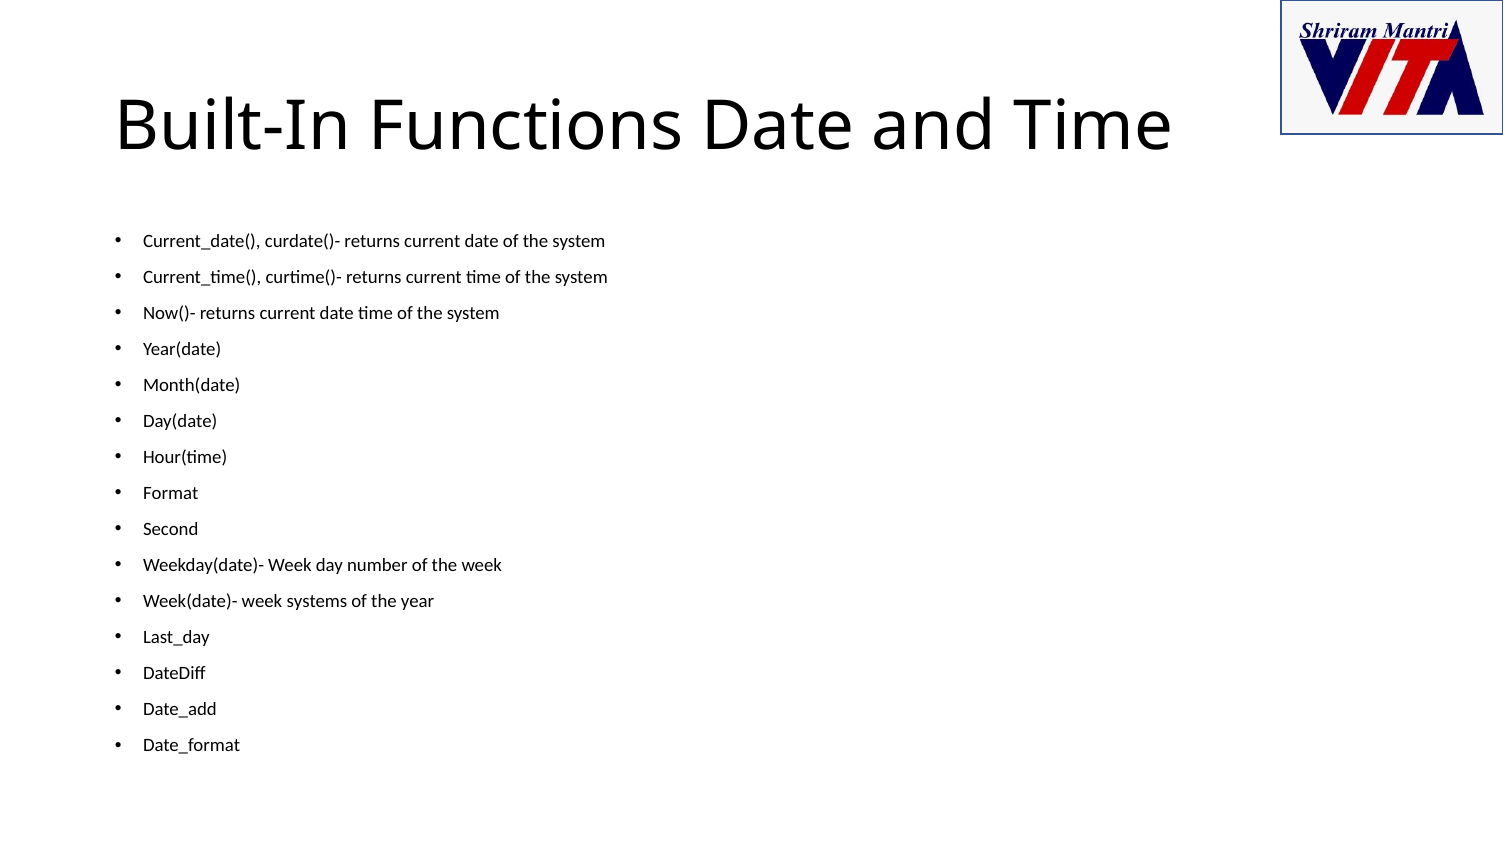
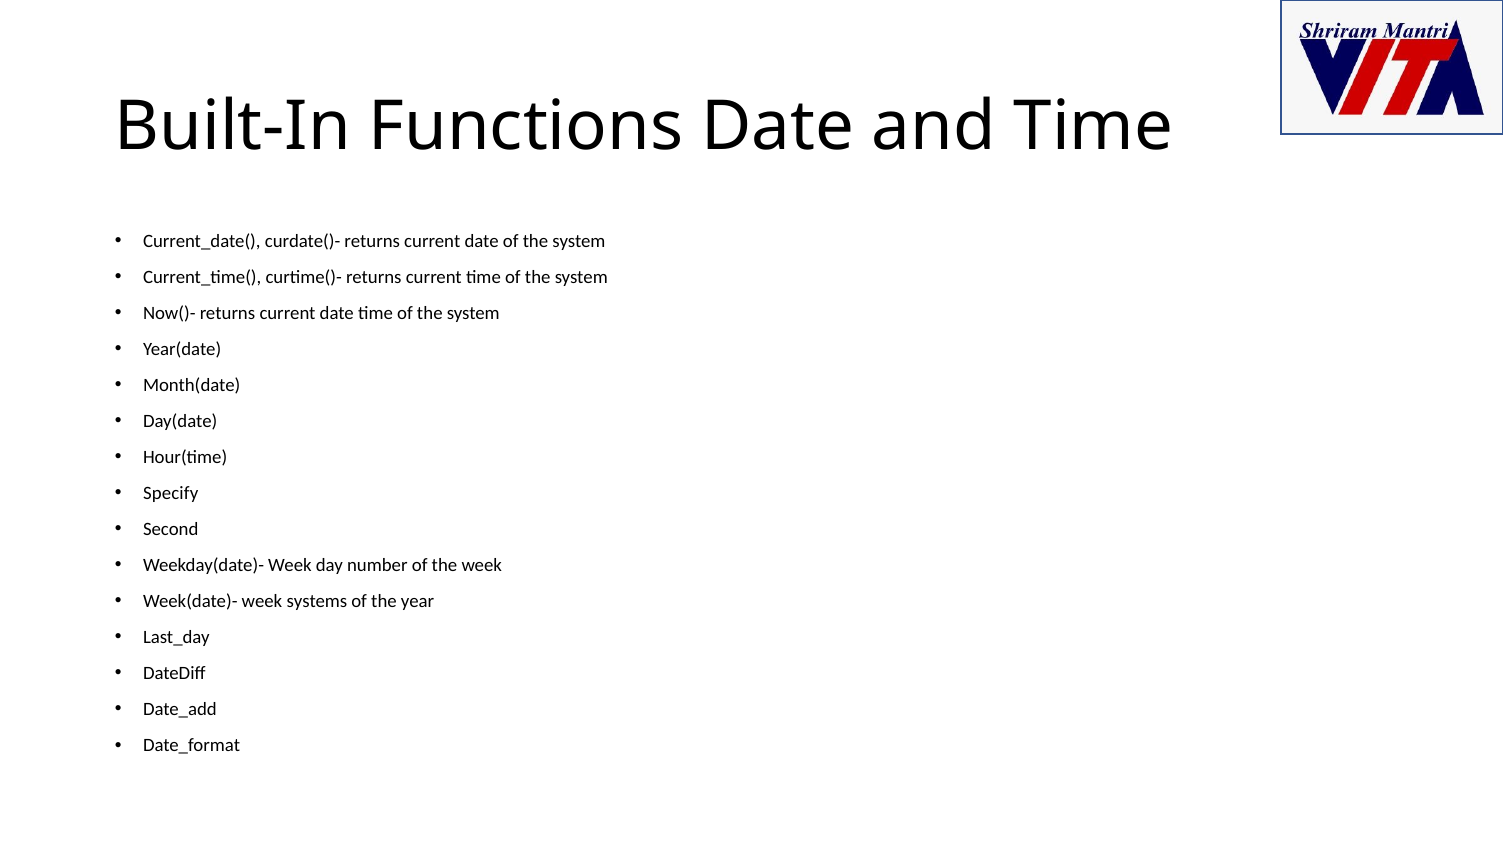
Format: Format -> Specify (171, 493)
